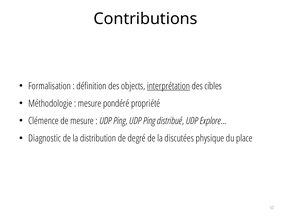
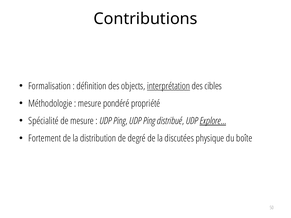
Clémence: Clémence -> Spécialité (43, 121)
Explore… underline: none -> present (213, 121)
Diagnostic: Diagnostic -> Fortement (45, 139)
place: place -> boîte (244, 139)
